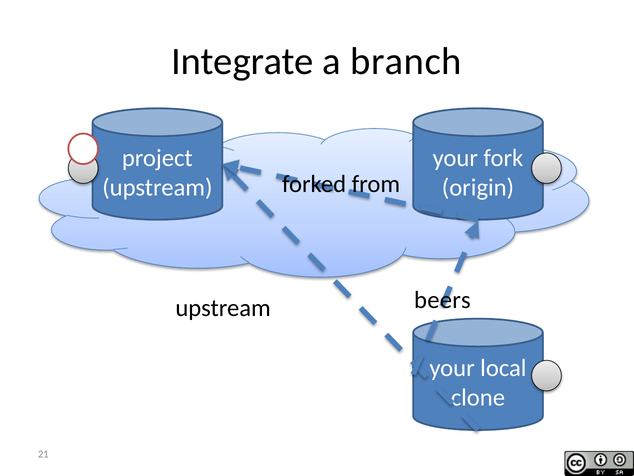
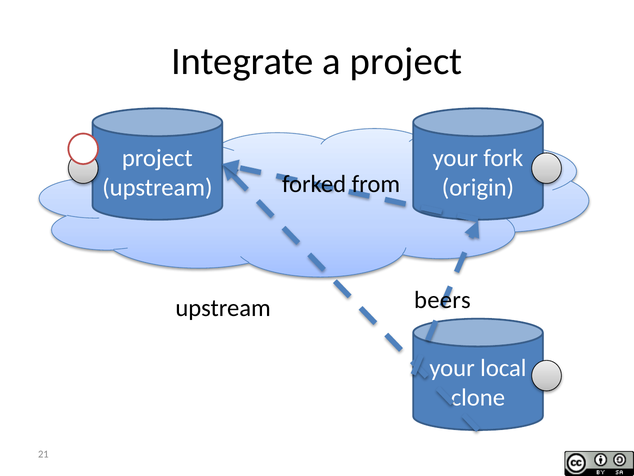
a branch: branch -> project (406, 61)
